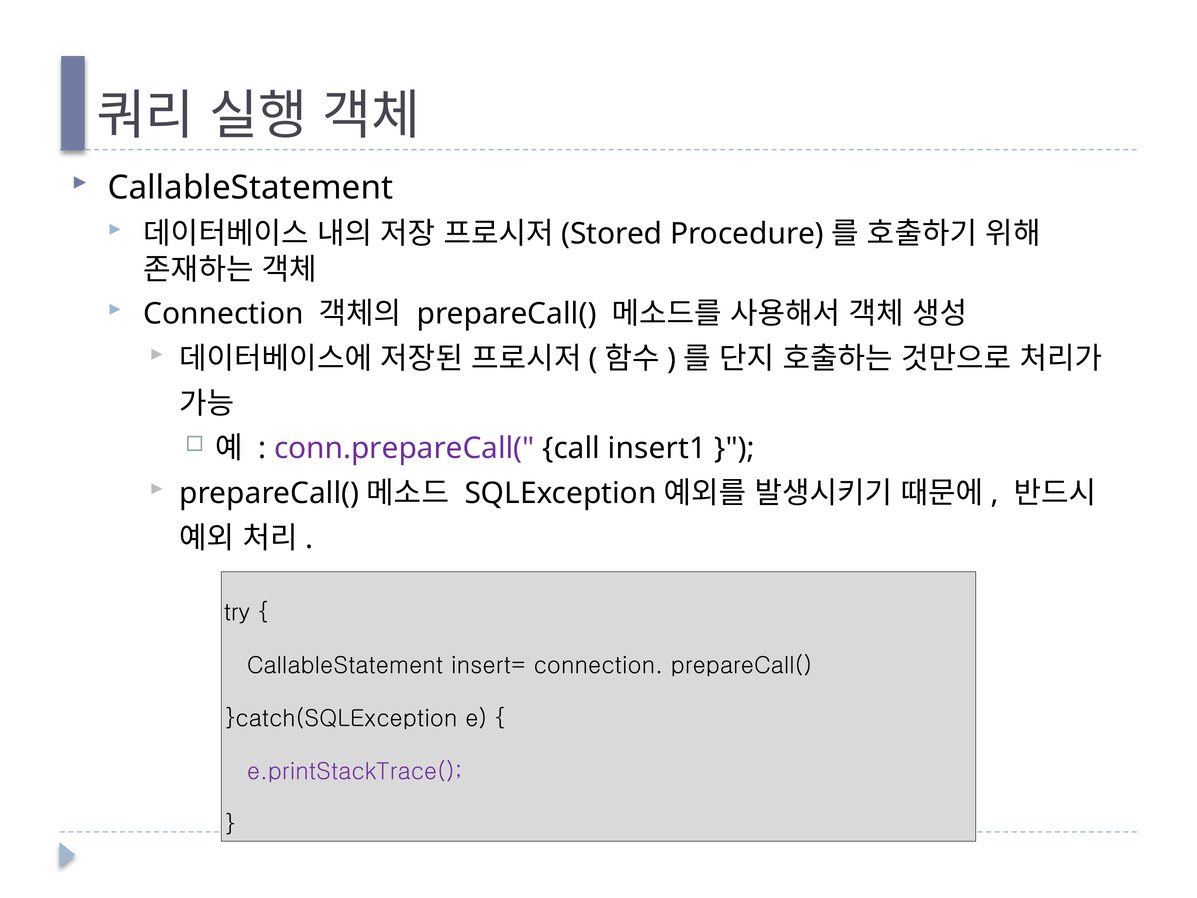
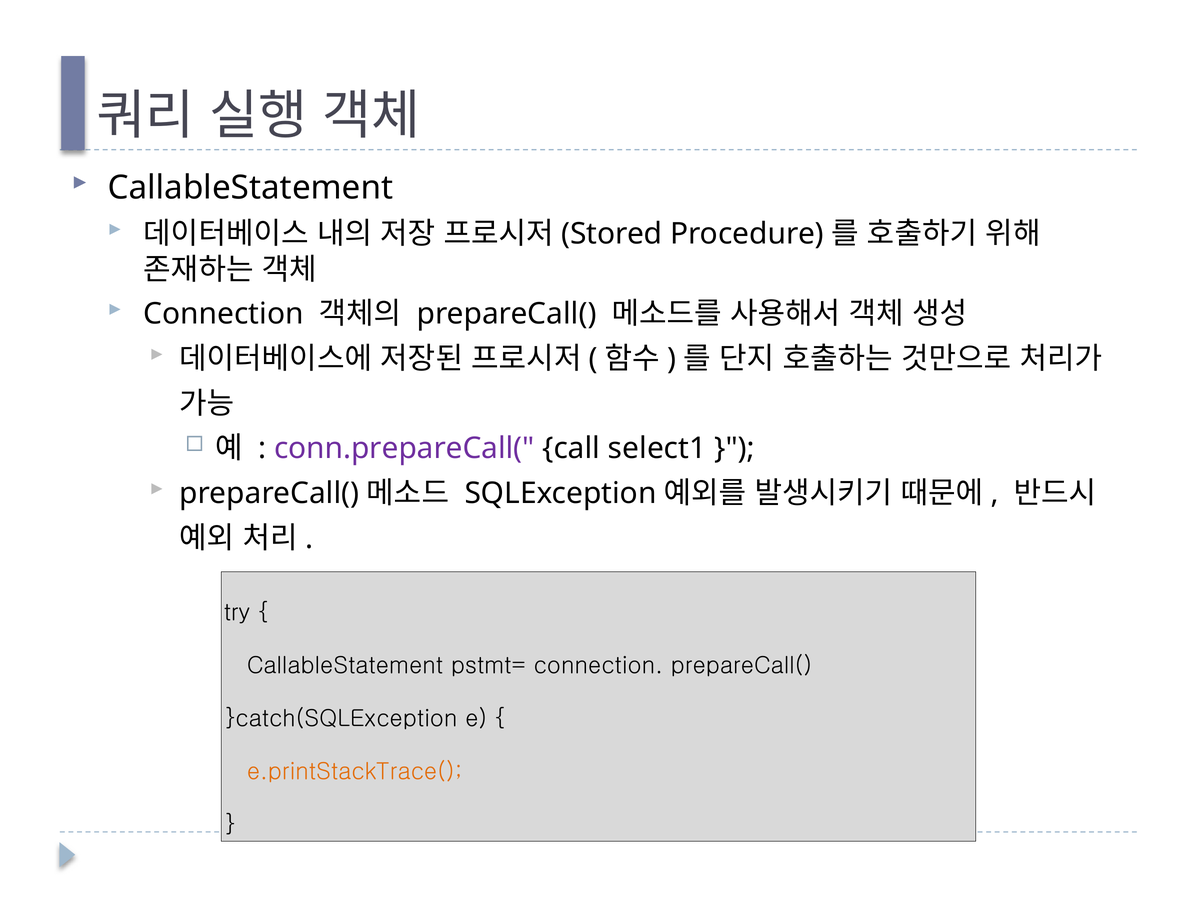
insert1: insert1 -> select1 (657, 448)
insert=: insert= -> pstmt= (488, 665)
e.printStackTrace( colour: purple -> orange (355, 771)
